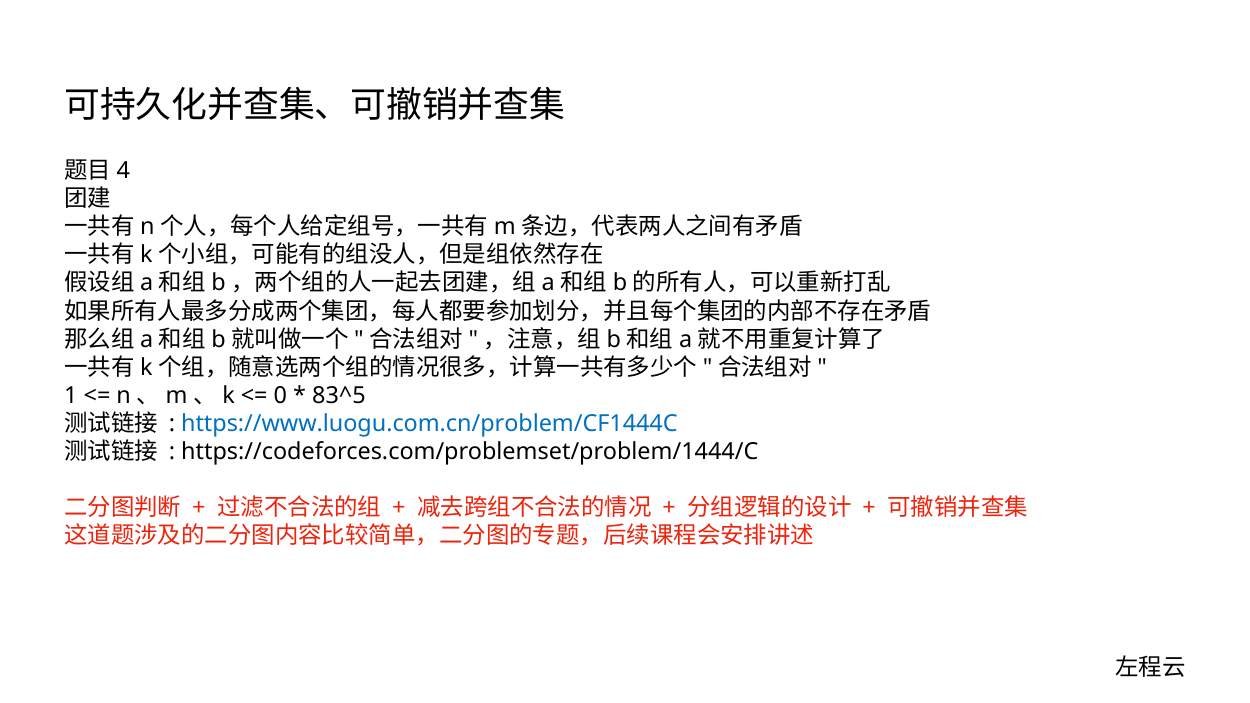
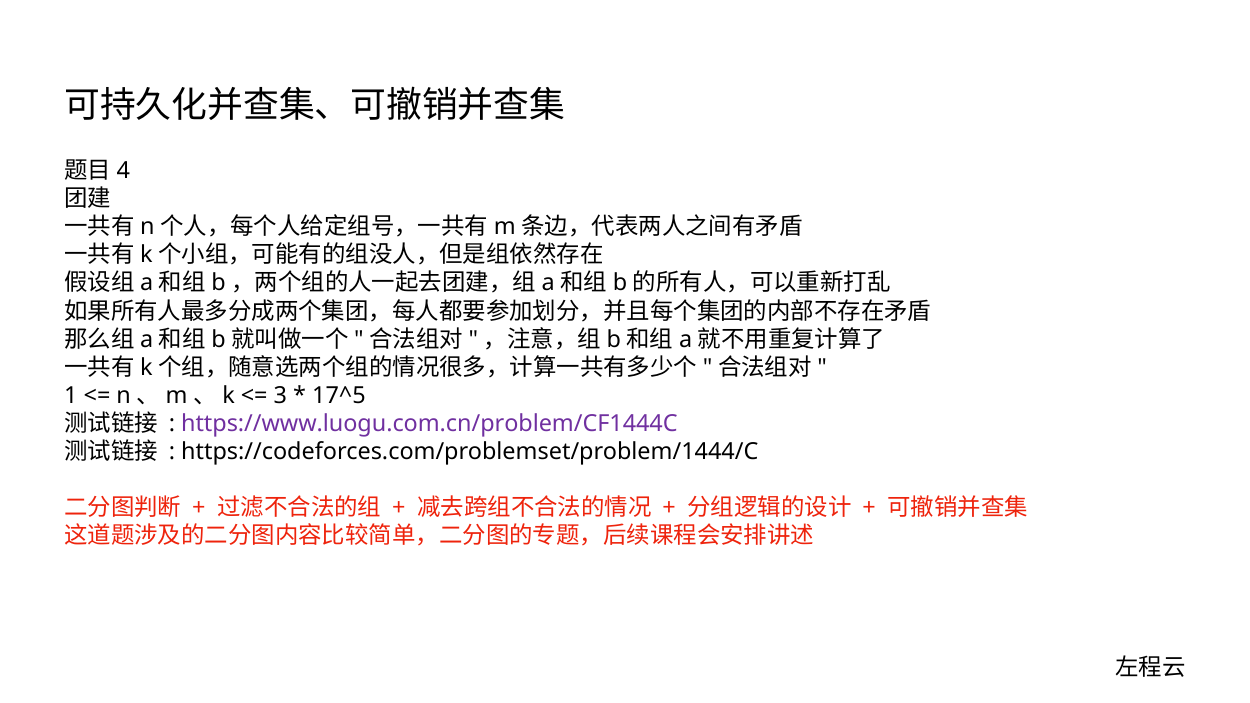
0: 0 -> 3 (280, 396)
83^5: 83^5 -> 17^5 (339, 396)
https://www.luogu.com.cn/problem/CF1444C colour: blue -> purple (429, 424)
